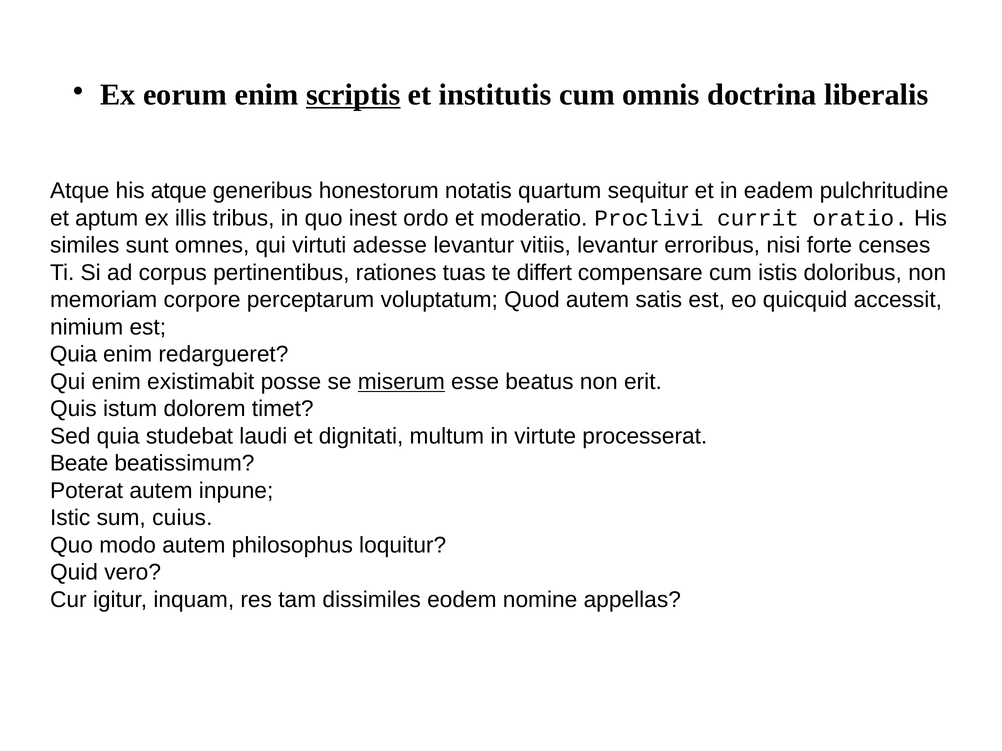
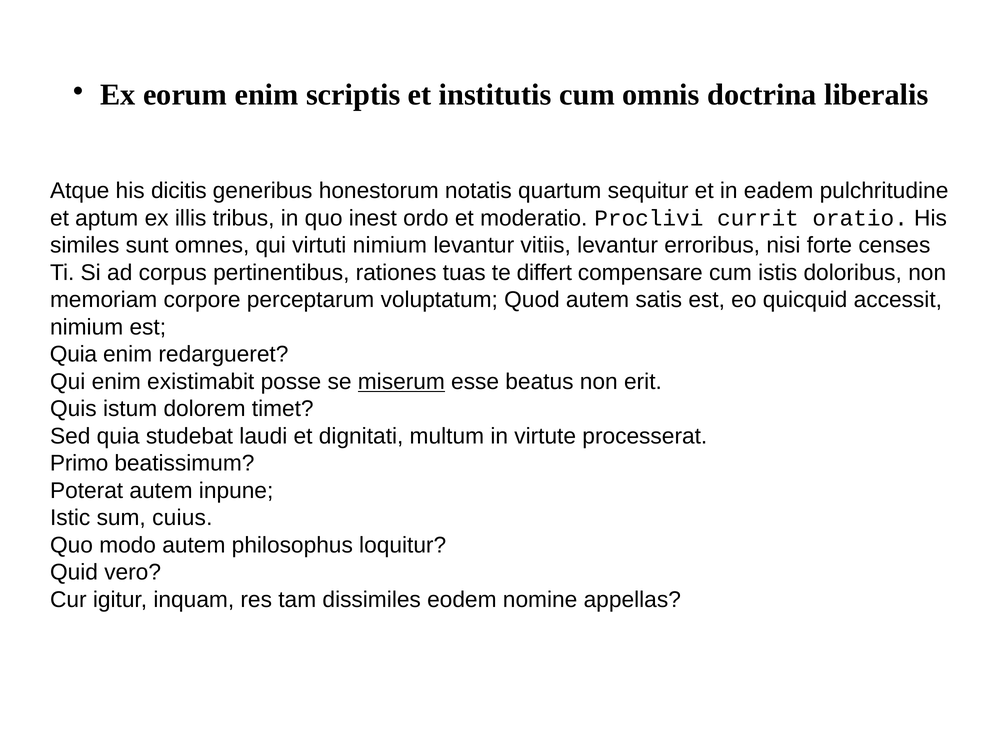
scriptis underline: present -> none (353, 95)
his atque: atque -> dicitis (179, 191)
virtuti adesse: adesse -> nimium (390, 246)
Beate: Beate -> Primo (79, 464)
